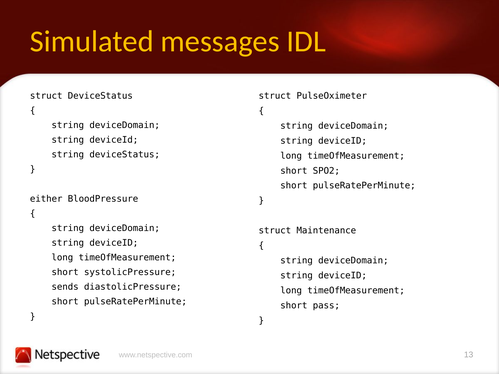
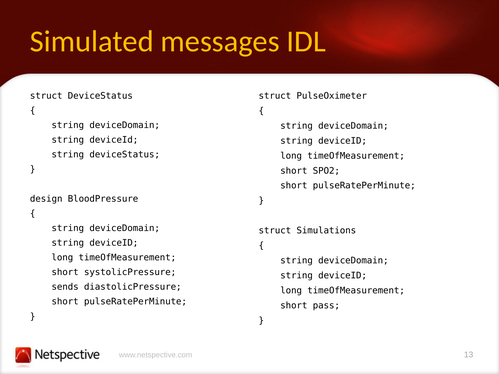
either: either -> design (46, 199)
Maintenance: Maintenance -> Simulations (326, 231)
